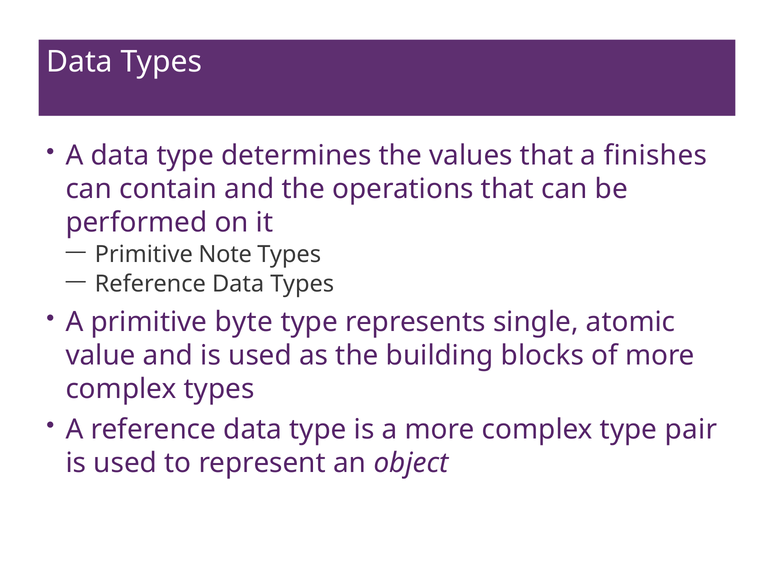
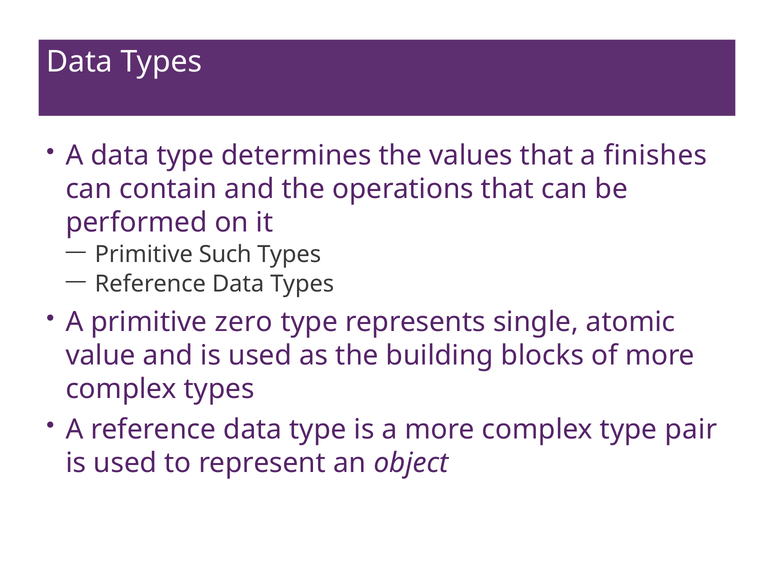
Note: Note -> Such (225, 255)
byte: byte -> zero (244, 323)
